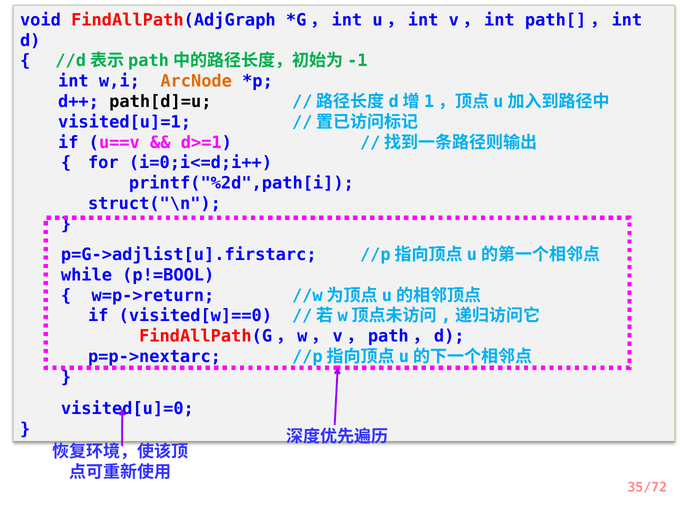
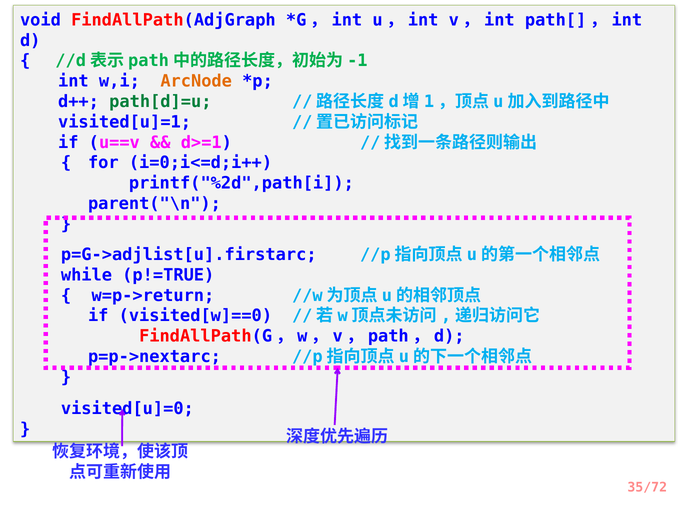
path[d]=u colour: black -> green (160, 102)
struct("\n: struct("\n -> parent("\n (154, 204)
p!=BOOL: p!=BOOL -> p!=TRUE (168, 275)
